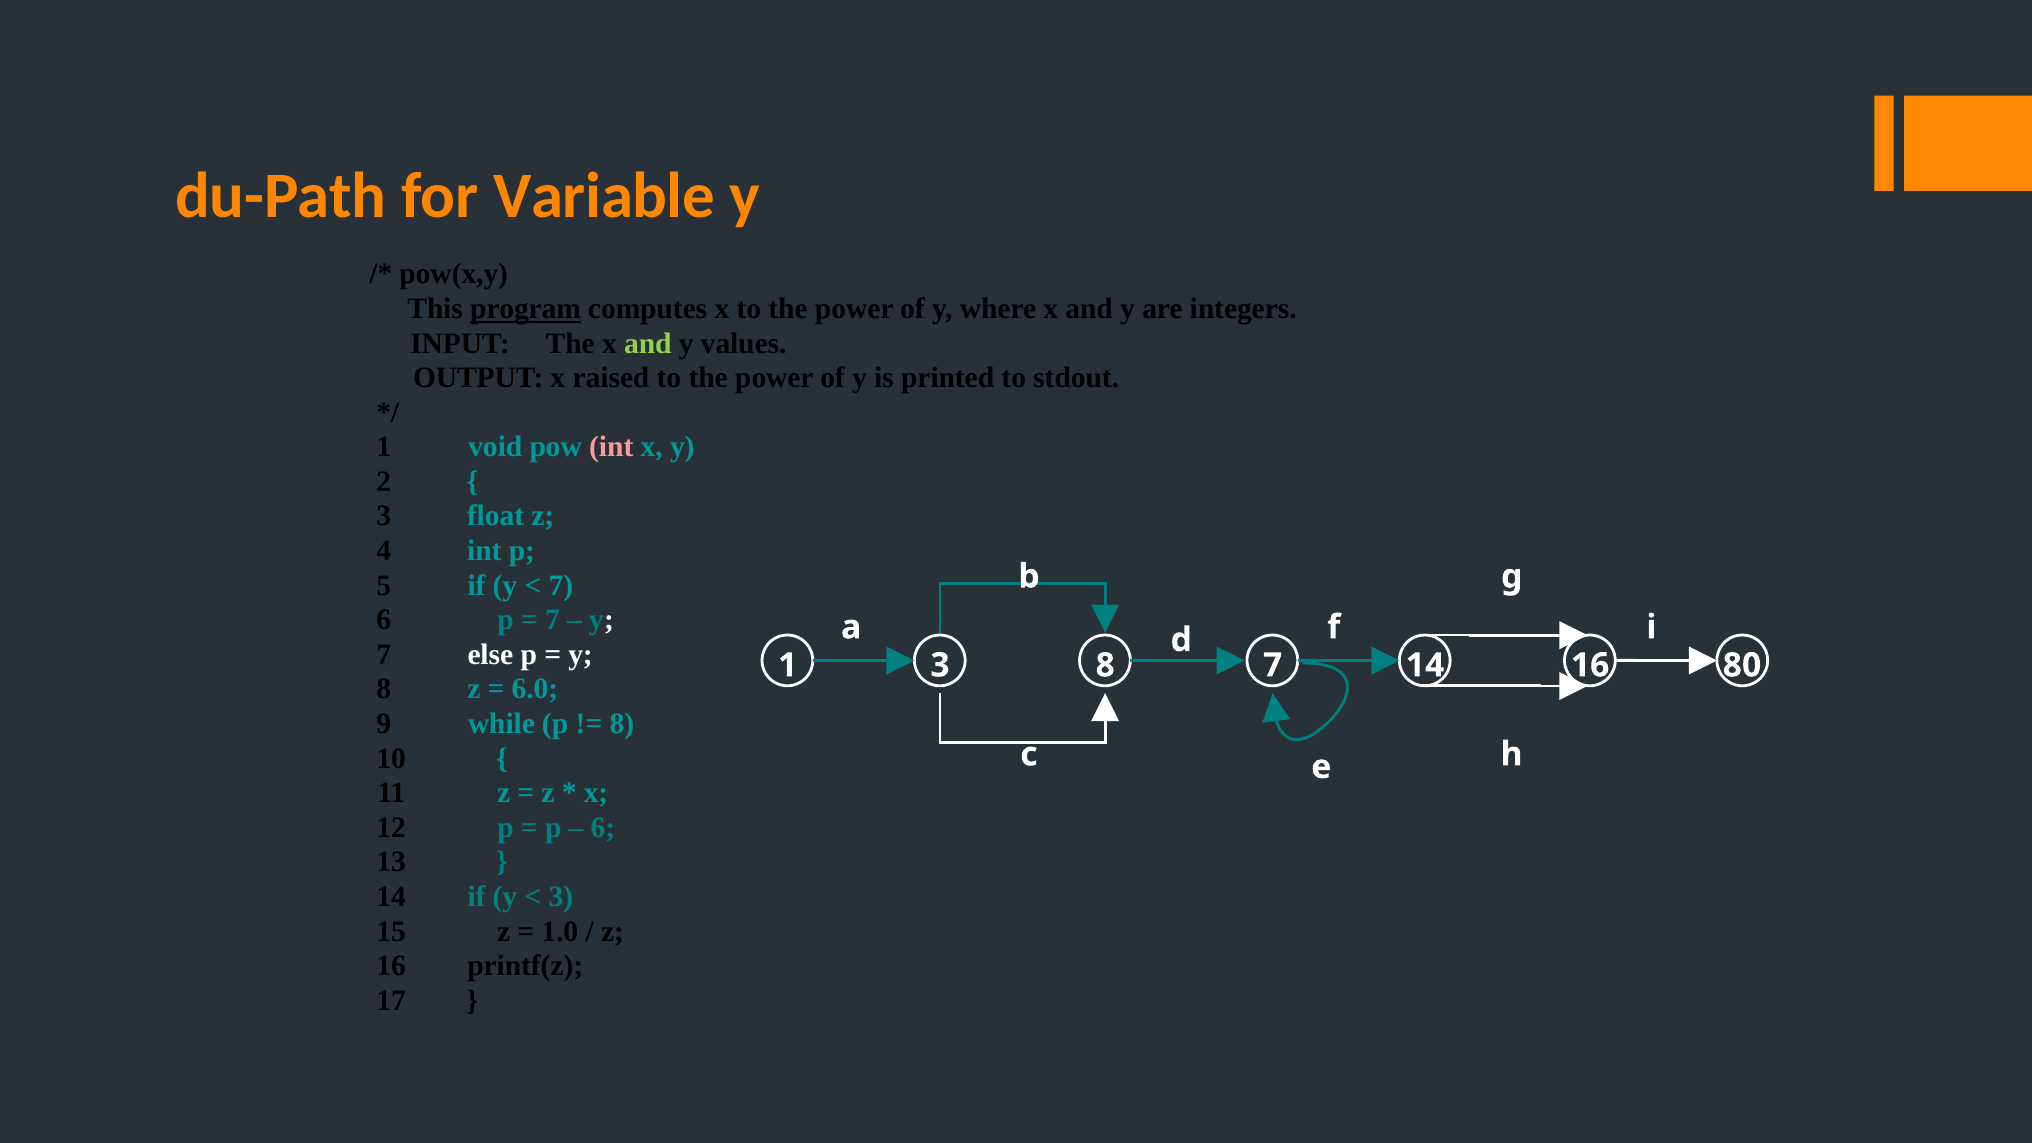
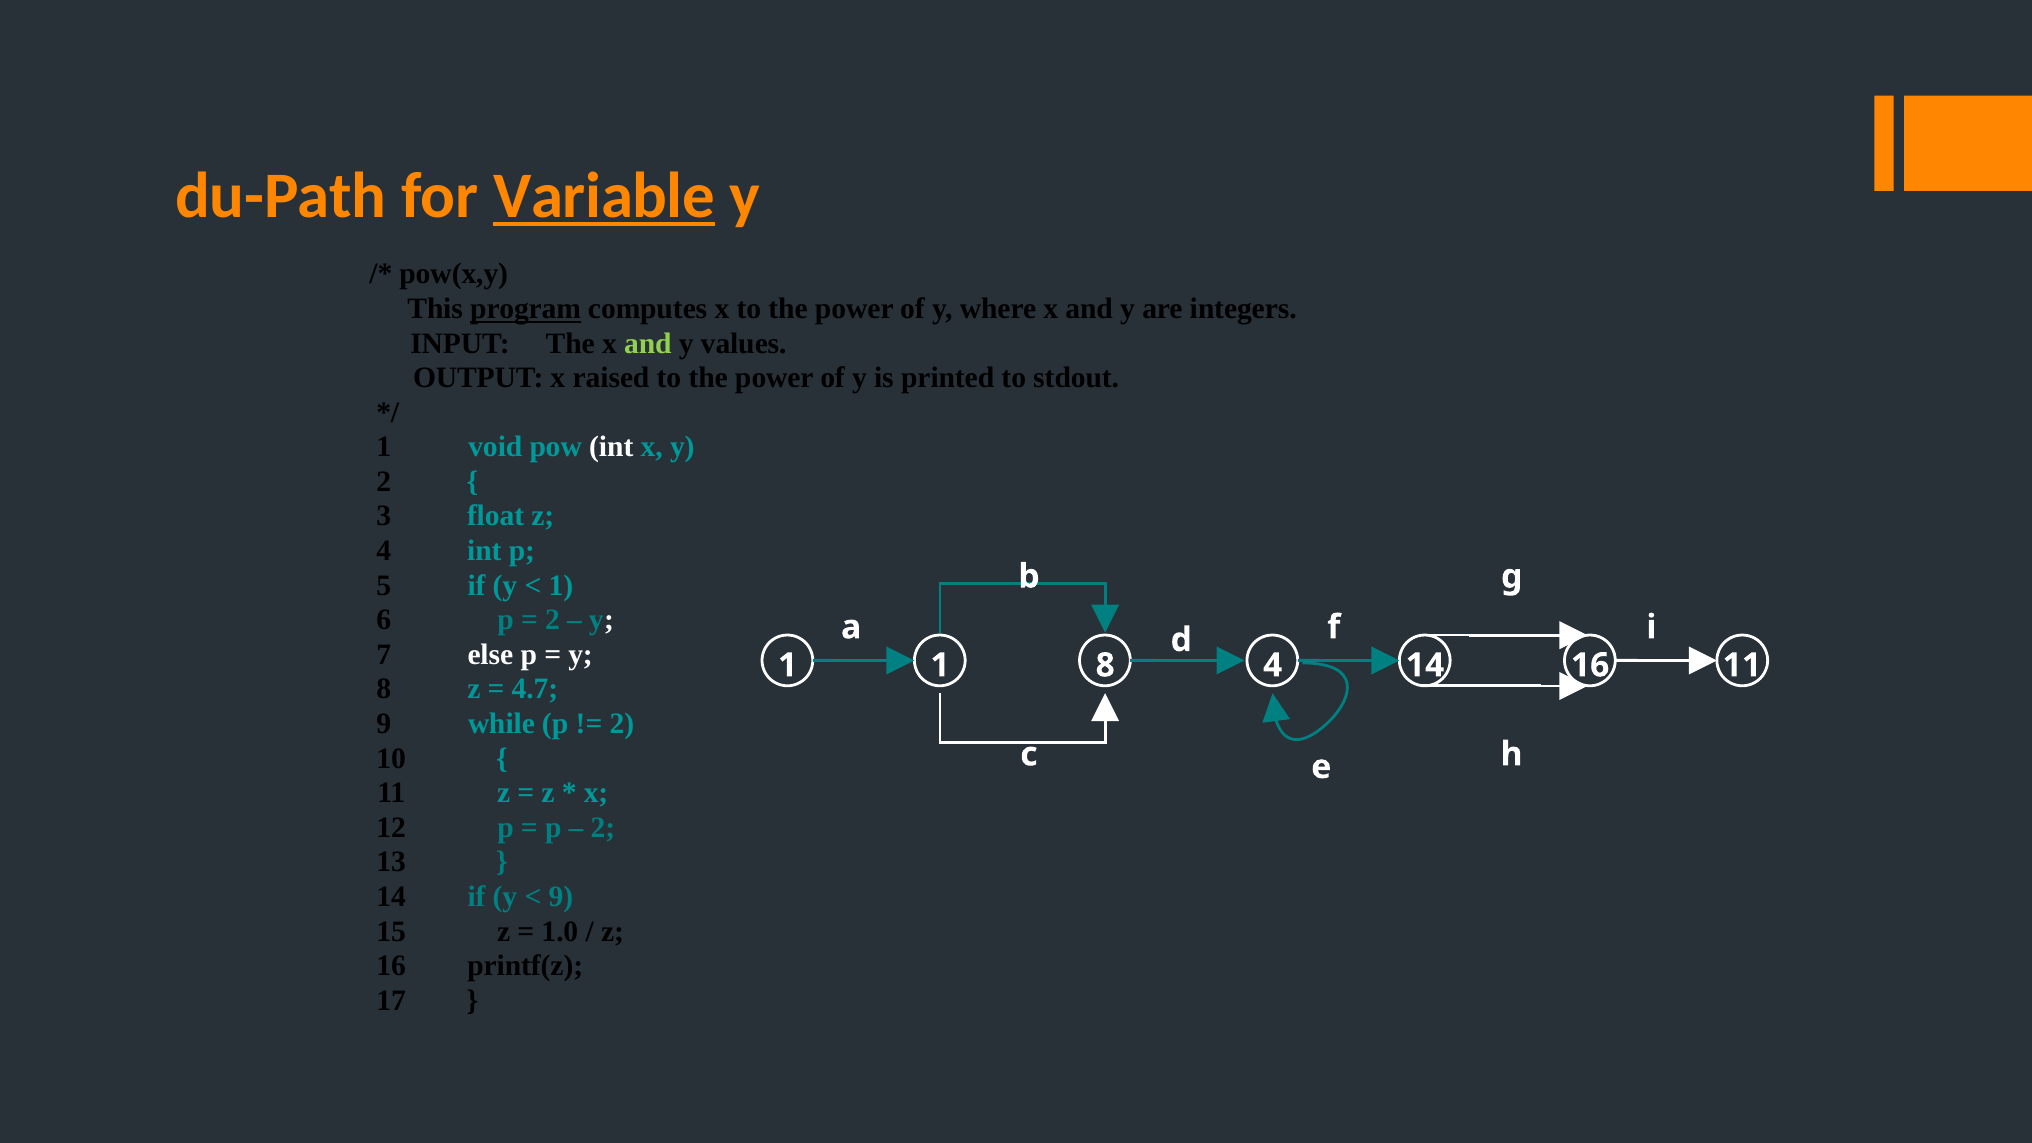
Variable underline: none -> present (604, 197)
int colour: pink -> white (611, 447)
7: 7 -> 1 (561, 585)
7: 7 -> 2 (552, 620)
1 3: 3 -> 1 (940, 665)
8 7: 7 -> 4 (1273, 665)
14 80: 80 -> 11 (1742, 665)
6.0: 6.0 -> 4.7 (535, 689)
8: 8 -> 2 (622, 724)
6: 6 -> 2 (603, 828)
3: 3 -> 9 (561, 897)
